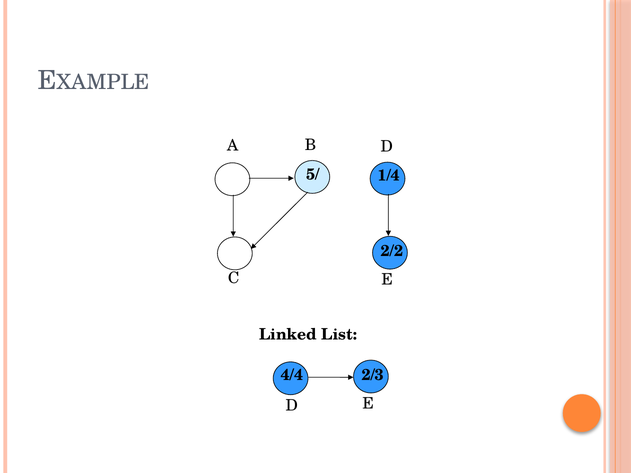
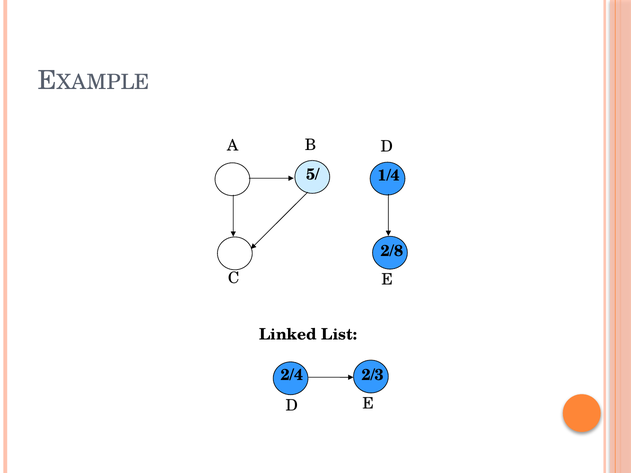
2/2: 2/2 -> 2/8 (392, 251)
4/4: 4/4 -> 2/4 (292, 375)
